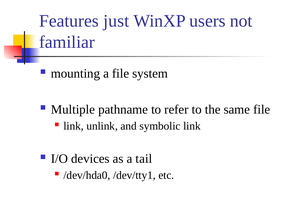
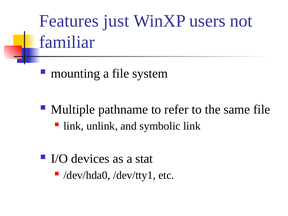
tail: tail -> stat (144, 159)
